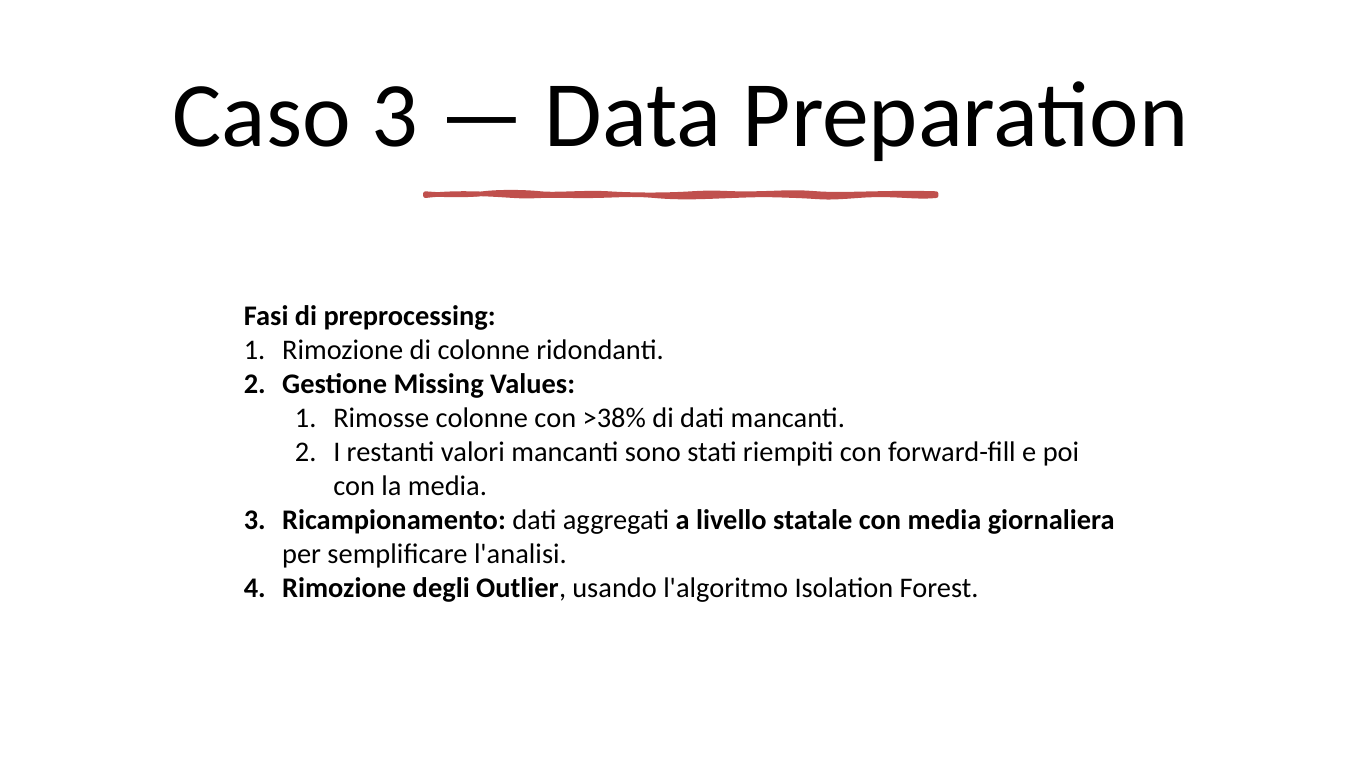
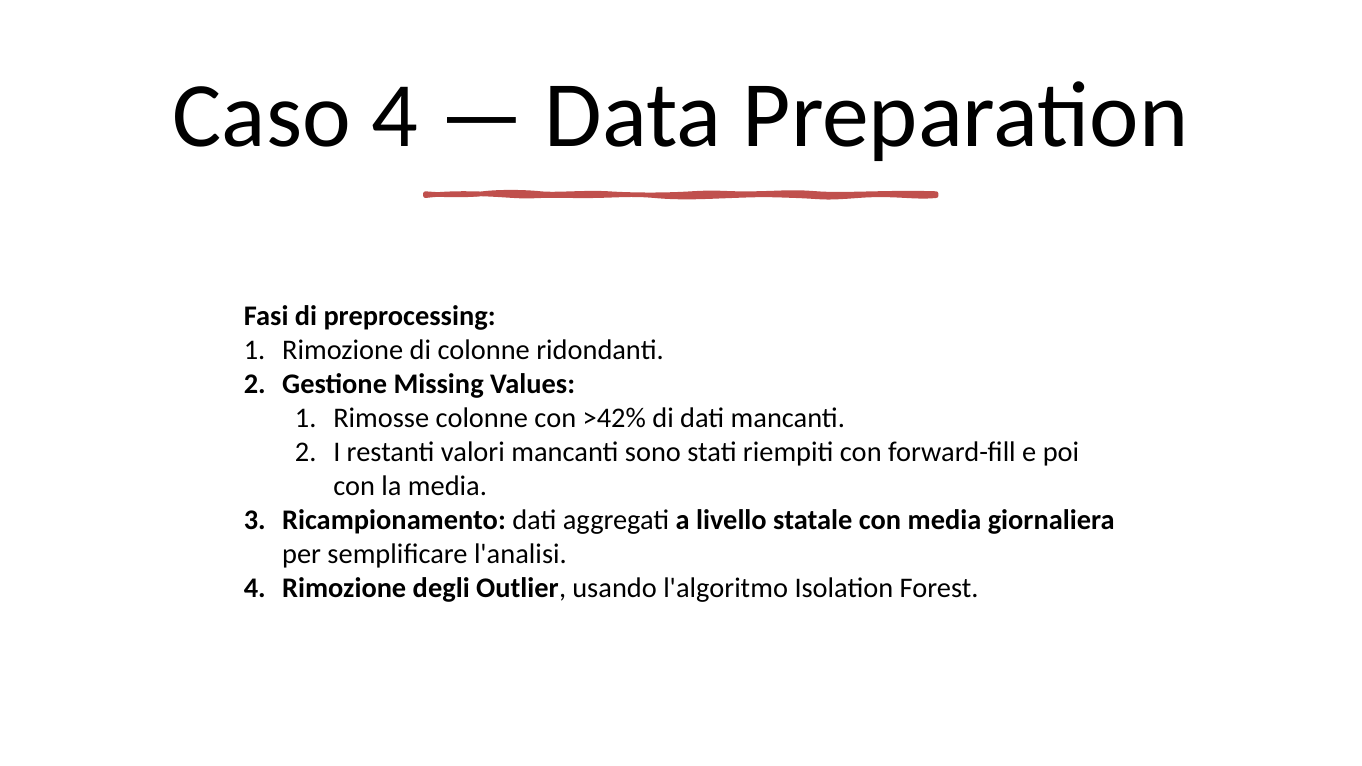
Caso 3: 3 -> 4 (395, 116)
>38%: >38% -> >42% (614, 418)
